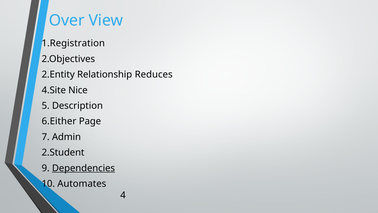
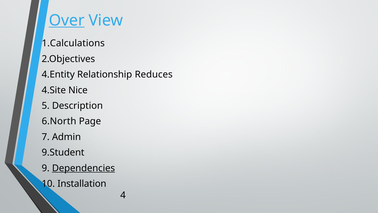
Over underline: none -> present (67, 20)
1.Registration: 1.Registration -> 1.Calculations (73, 43)
2.Entity: 2.Entity -> 4.Entity (58, 74)
6.Either: 6.Either -> 6.North (59, 121)
2.Student: 2.Student -> 9.Student (63, 152)
Automates: Automates -> Installation (82, 184)
